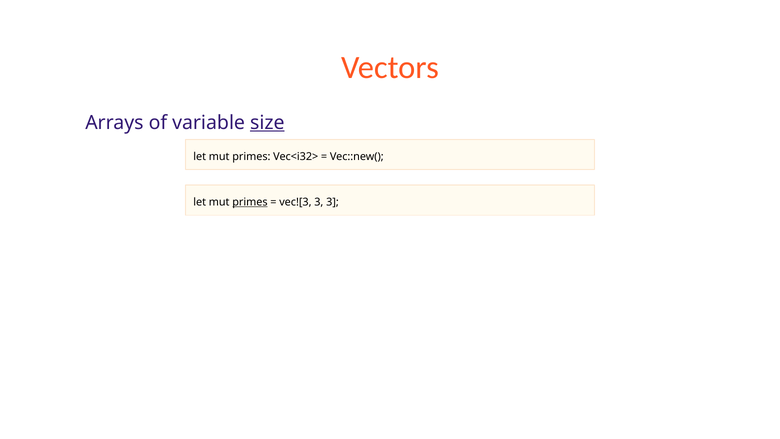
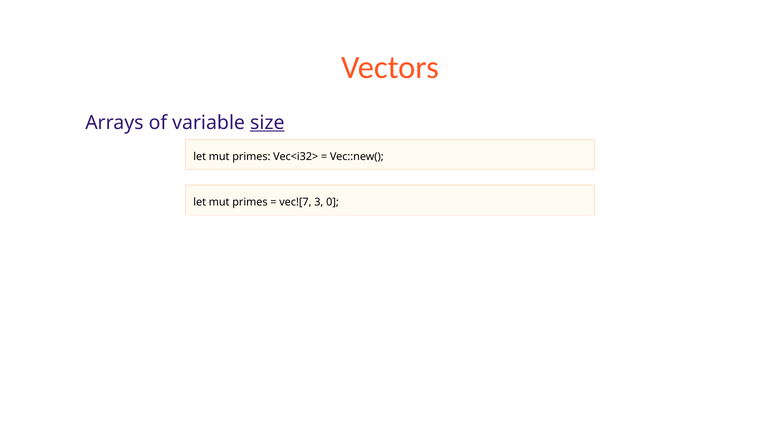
primes underline: present -> none (250, 202)
vec![3: vec![3 -> vec![7 (295, 202)
3 3: 3 -> 0 (333, 202)
